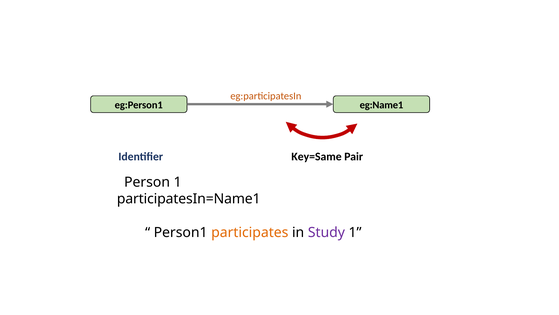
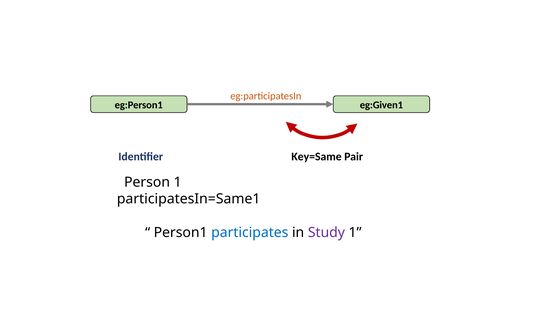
eg:Name1: eg:Name1 -> eg:Given1 (381, 105)
participatesIn=Name1: participatesIn=Name1 -> participatesIn=Same1 (189, 199)
participates colour: orange -> blue (250, 232)
